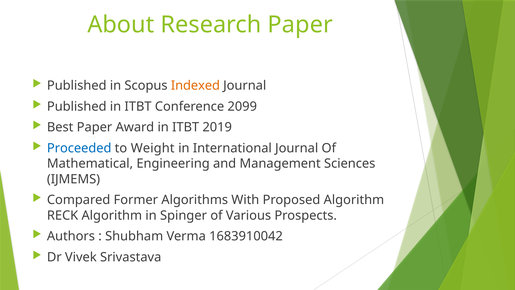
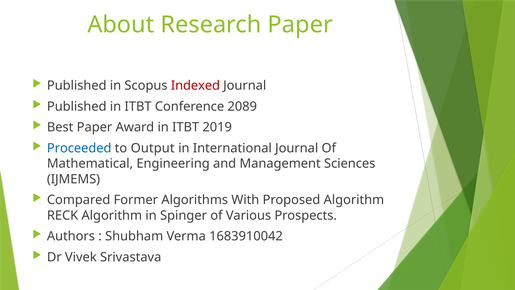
Indexed colour: orange -> red (195, 86)
2099: 2099 -> 2089 (242, 106)
Weight: Weight -> Output (153, 148)
